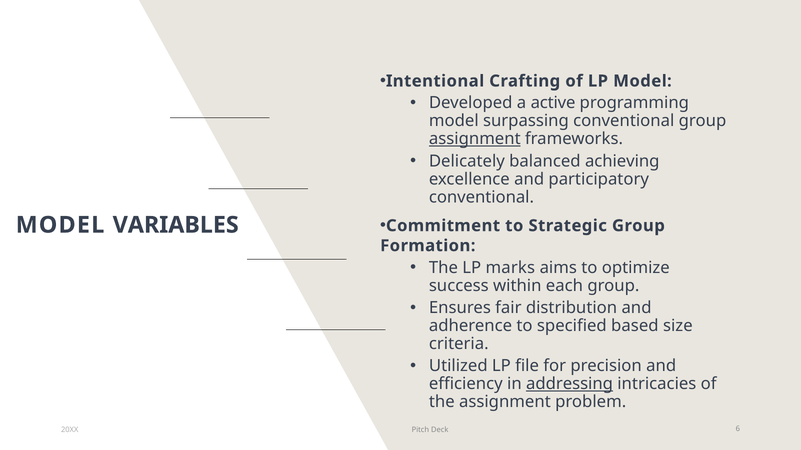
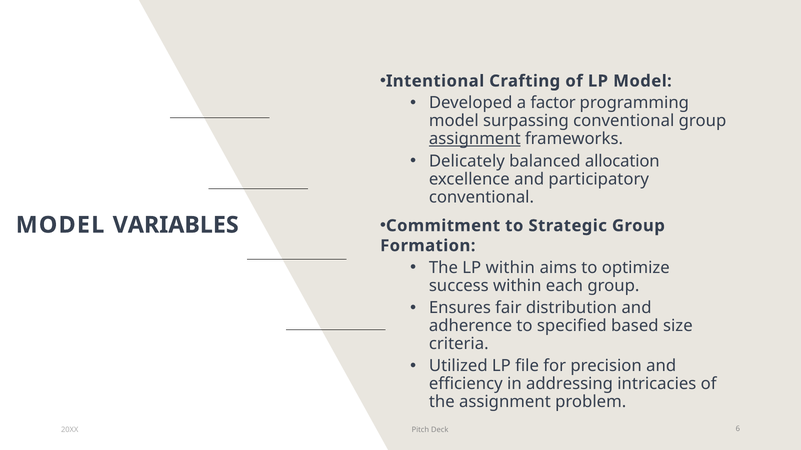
active: active -> factor (553, 103)
achieving: achieving -> allocation (622, 161)
LP marks: marks -> within (510, 268)
addressing underline: present -> none (570, 384)
